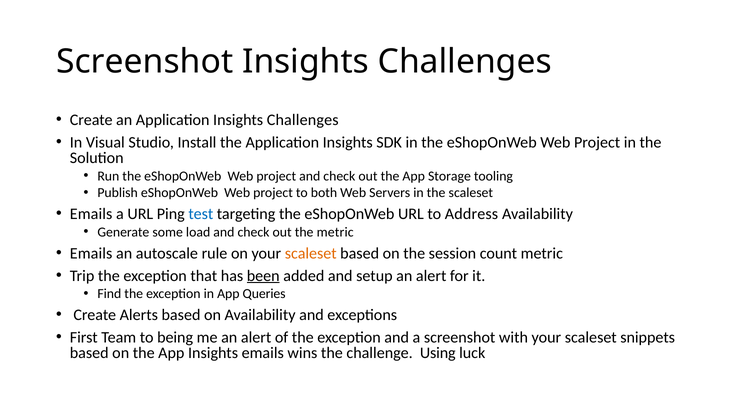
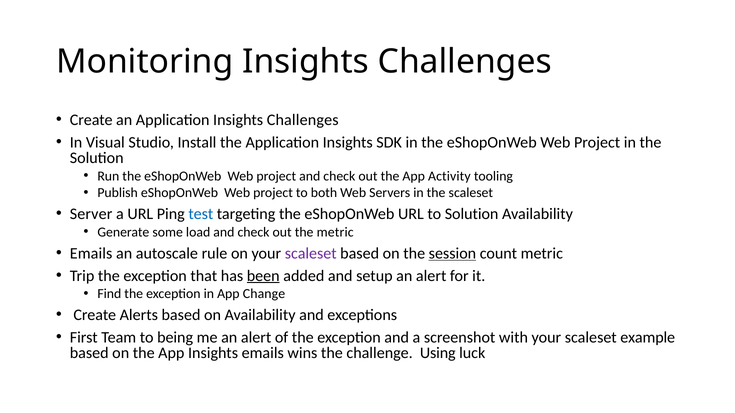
Screenshot: Screenshot -> Monitoring (145, 62)
Storage: Storage -> Activity (449, 176)
Emails: Emails -> Server (91, 214)
to Address: Address -> Solution (472, 214)
scaleset colour: orange -> purple (311, 254)
session underline: none -> present (452, 254)
Queries: Queries -> Change (264, 294)
snippets: snippets -> example (648, 338)
